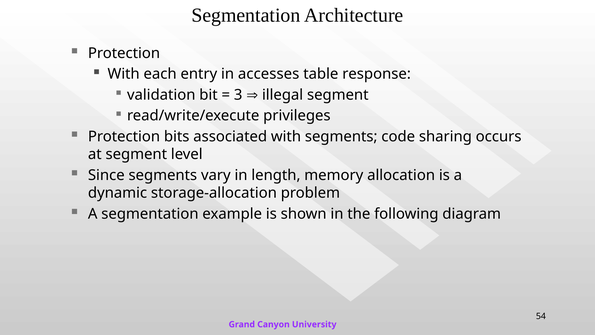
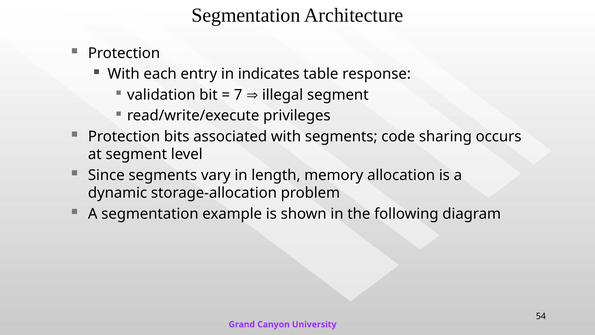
accesses: accesses -> indicates (269, 74)
3: 3 -> 7 (238, 95)
